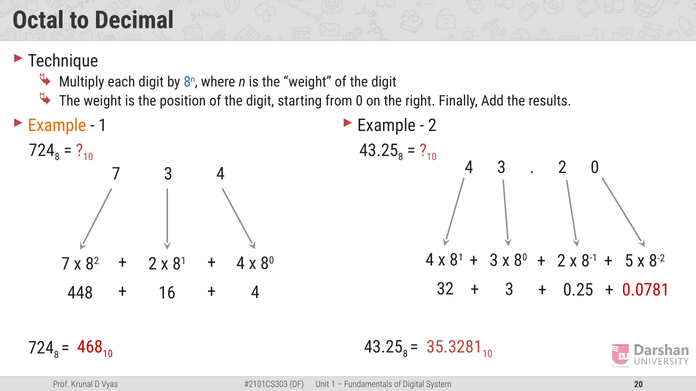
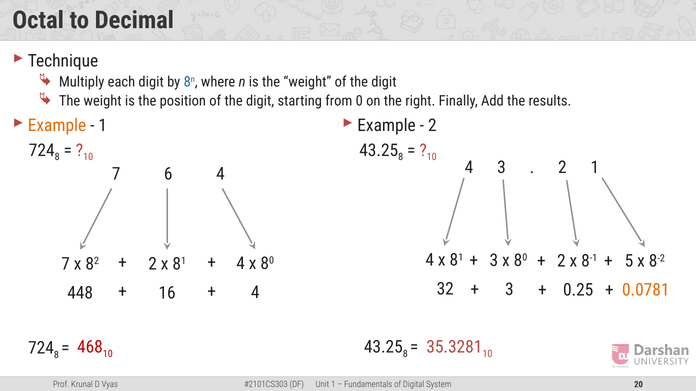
2 0: 0 -> 1 (595, 168)
7 3: 3 -> 6 (168, 174)
0.0781 colour: red -> orange (646, 291)
